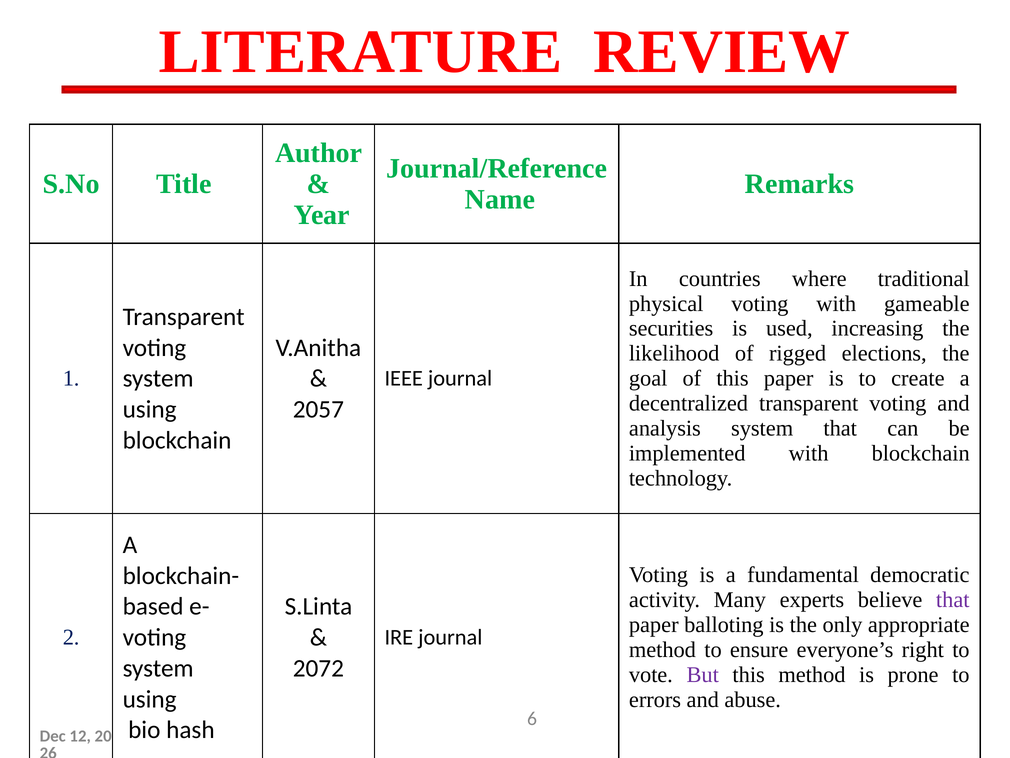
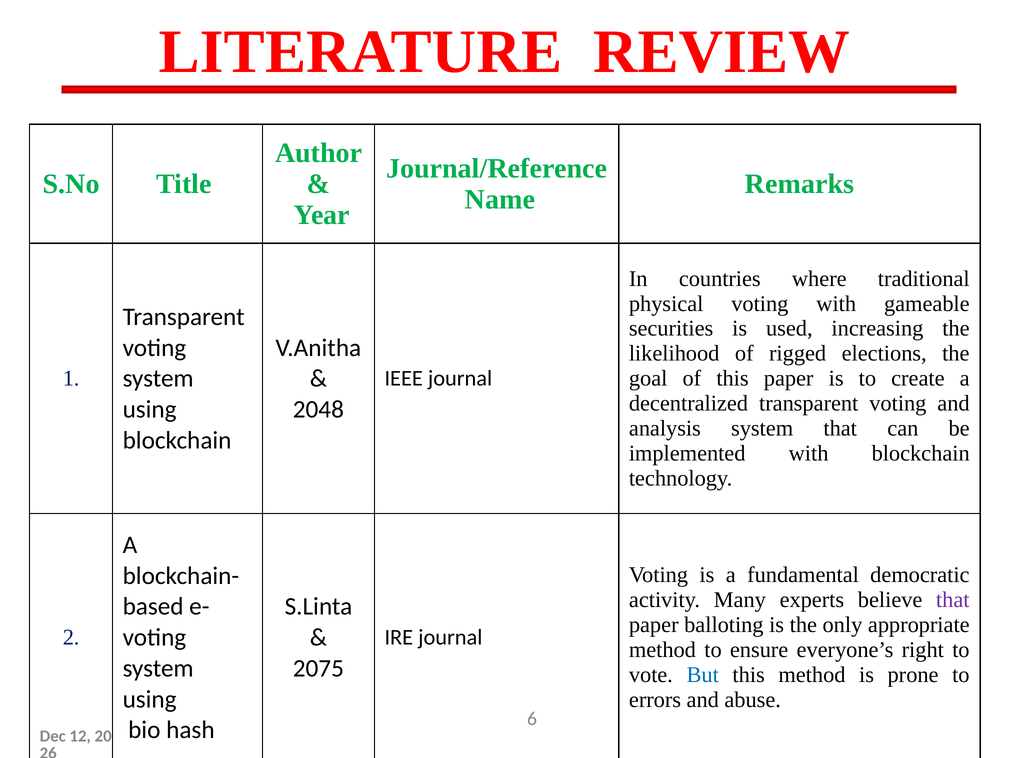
2057: 2057 -> 2048 (318, 409)
2072: 2072 -> 2075 (318, 668)
But colour: purple -> blue (703, 674)
